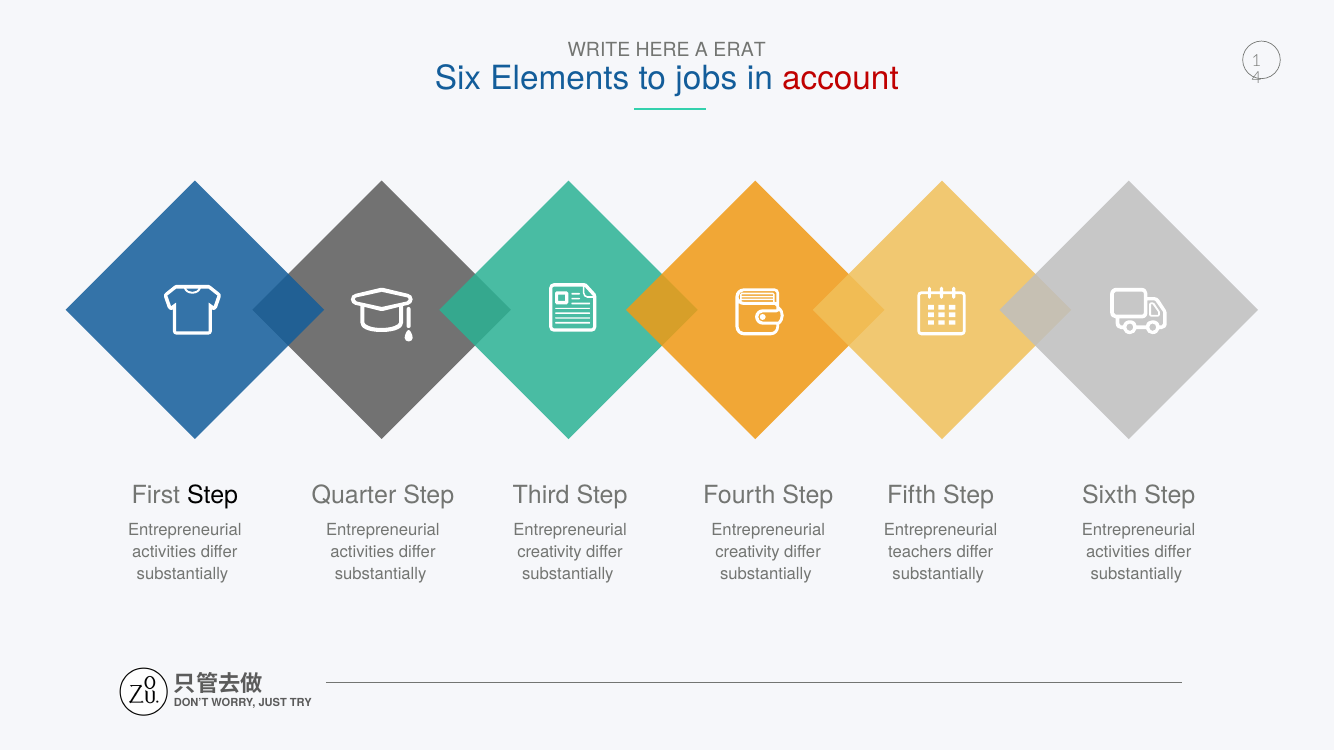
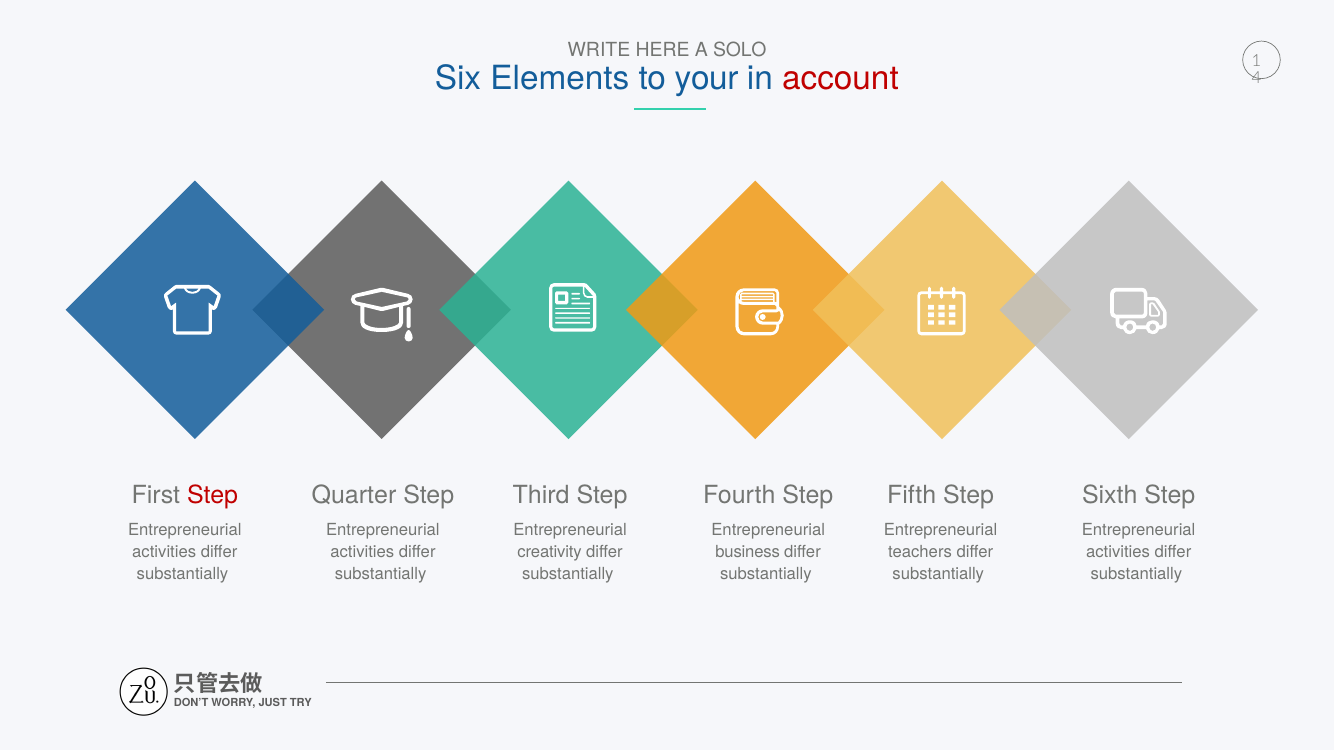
ERAT: ERAT -> SOLO (740, 50)
jobs: jobs -> your (707, 78)
Step colour: black -> red (213, 496)
creativity: creativity -> business (748, 553)
